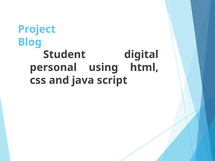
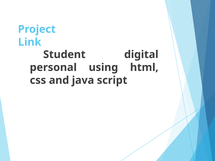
Blog: Blog -> Link (30, 42)
